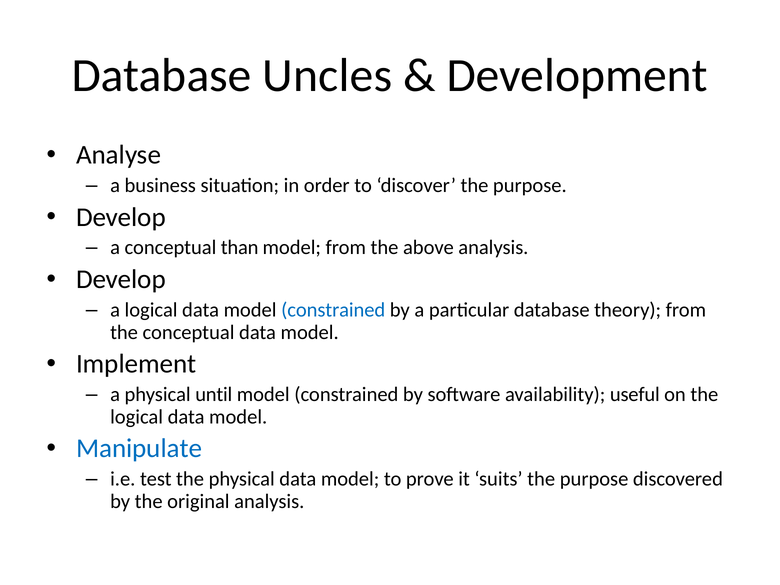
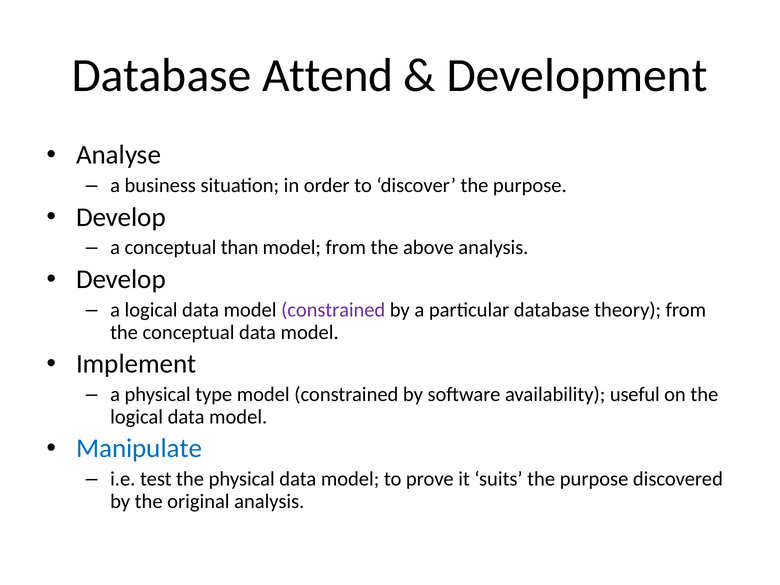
Uncles: Uncles -> Attend (328, 76)
constrained colour: blue -> purple (333, 310)
until: until -> type (214, 395)
